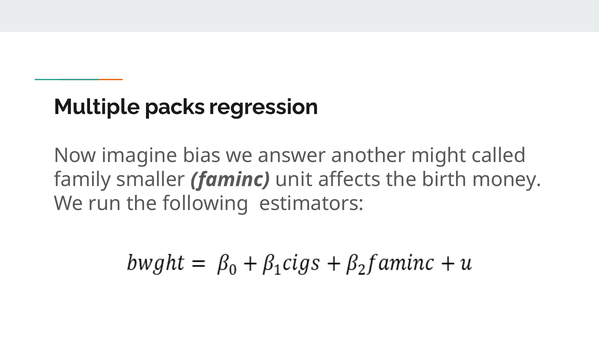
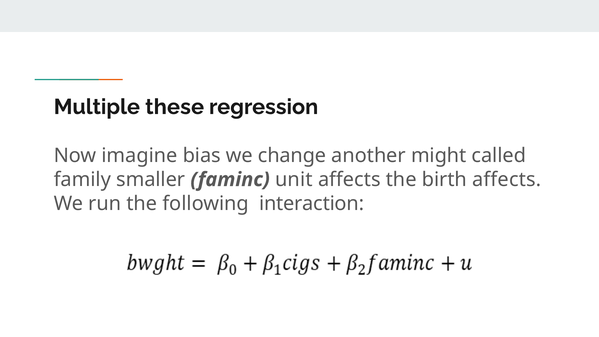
packs: packs -> these (175, 107)
answer: answer -> change (292, 156)
birth money: money -> affects (507, 180)
estimators: estimators -> interaction (312, 203)
